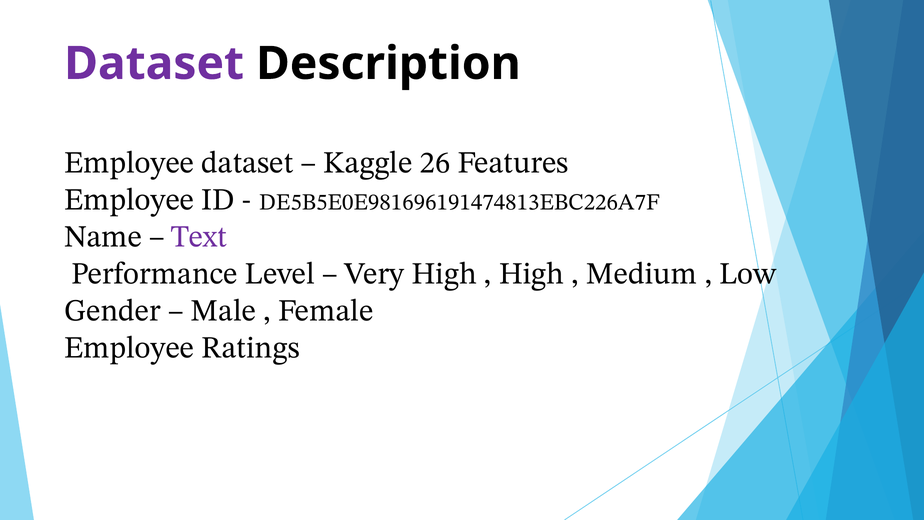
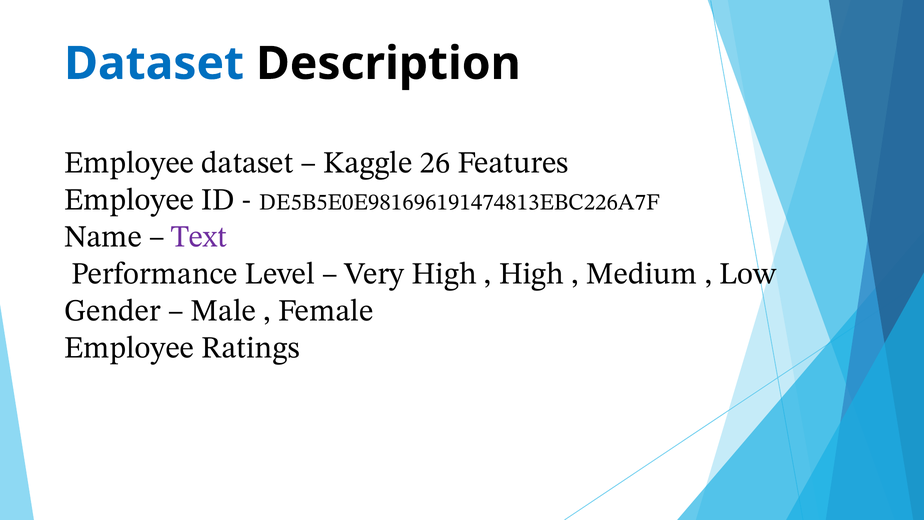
Dataset colour: purple -> blue (154, 64)
